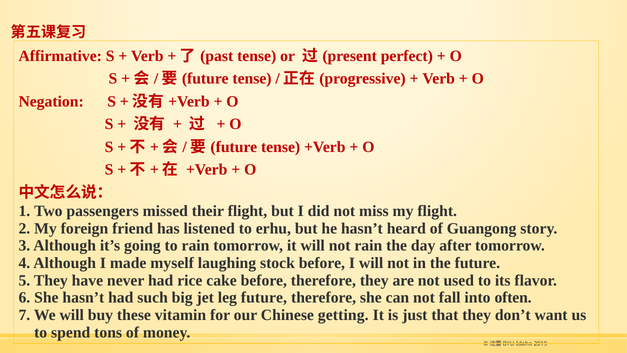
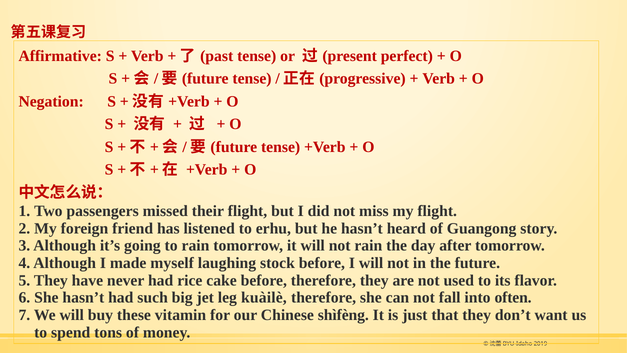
leg future: future -> kuàilè (264, 298)
getting: getting -> shìfèng (343, 315)
